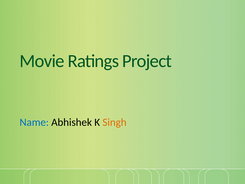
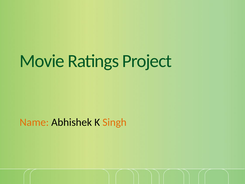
Name colour: blue -> orange (34, 122)
